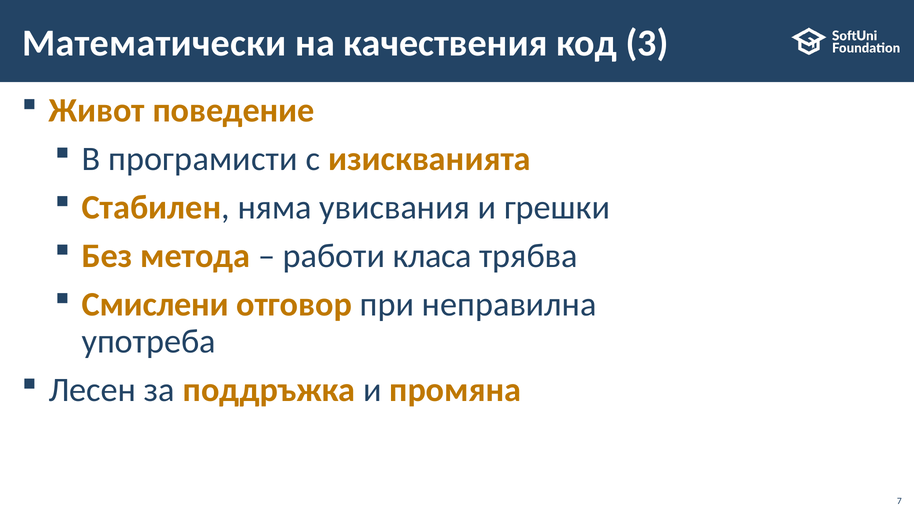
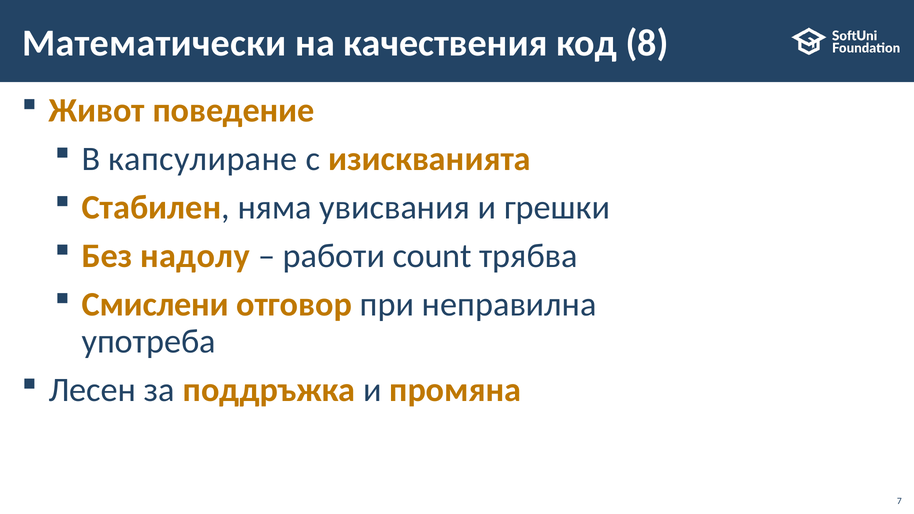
3: 3 -> 8 (647, 43)
програмисти: програмисти -> капсулиране (203, 159)
метода: метода -> надолу (195, 256)
класа: класа -> count (432, 256)
